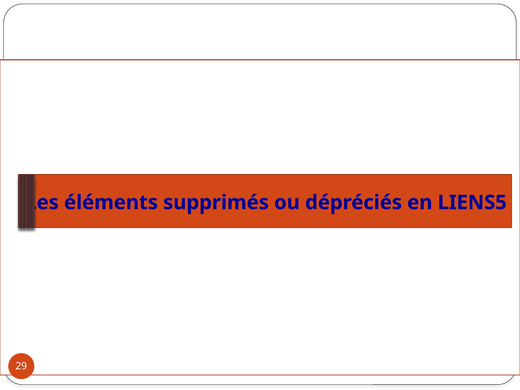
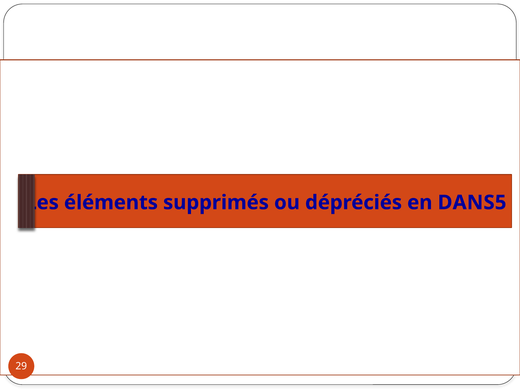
LIENS5: LIENS5 -> DANS5 (472, 203)
